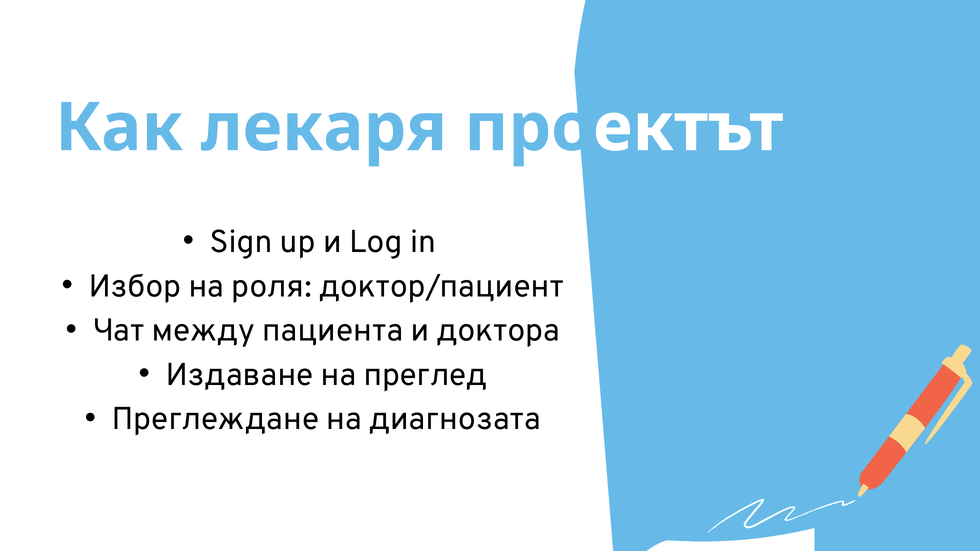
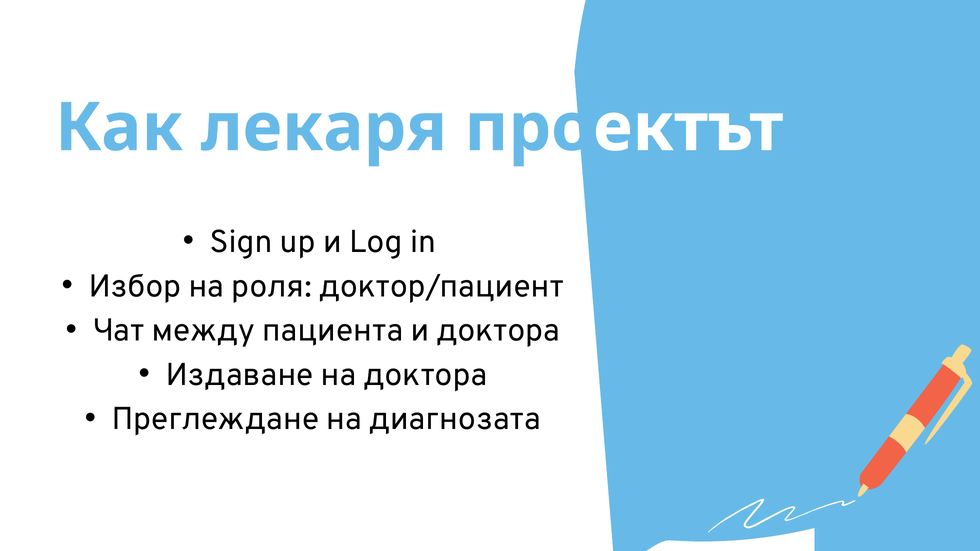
на преглед: преглед -> доктора (425, 375)
